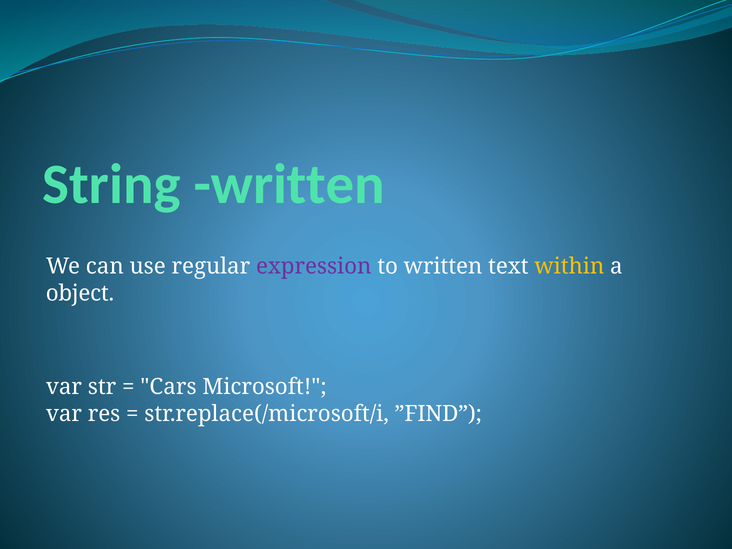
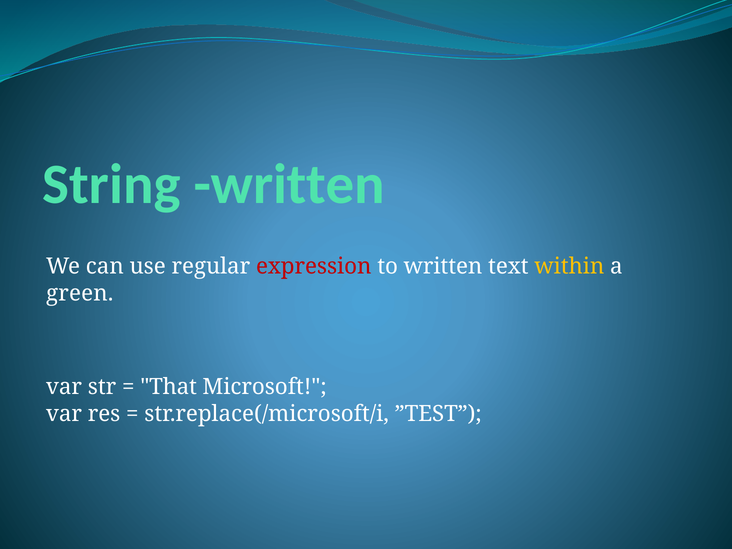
expression colour: purple -> red (314, 266)
object: object -> green (80, 293)
Cars: Cars -> That (169, 387)
”FIND: ”FIND -> ”TEST (438, 414)
